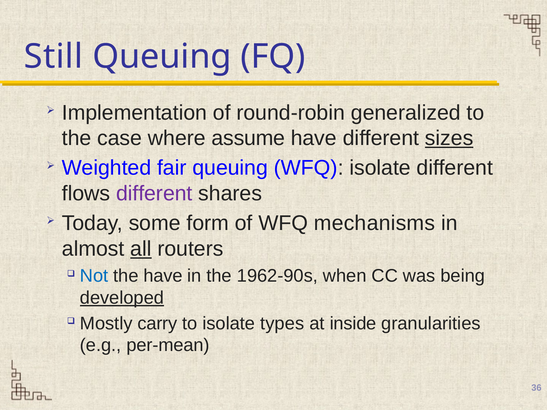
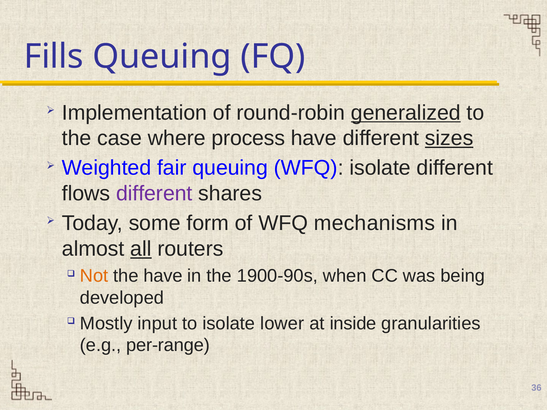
Still: Still -> Fills (54, 57)
generalized underline: none -> present (406, 113)
assume: assume -> process (248, 138)
Not colour: blue -> orange (94, 276)
1962-90s: 1962-90s -> 1900-90s (277, 276)
developed underline: present -> none (122, 298)
carry: carry -> input (157, 324)
types: types -> lower (282, 324)
per-mean: per-mean -> per-range (168, 345)
